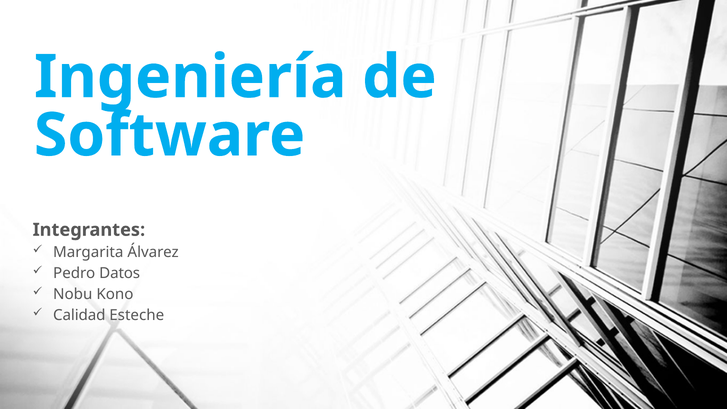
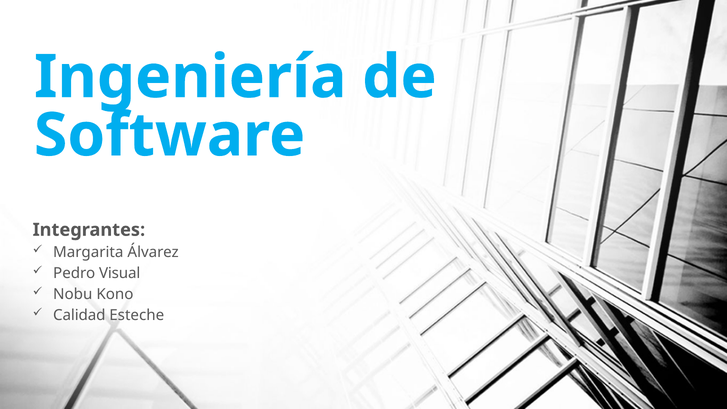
Datos: Datos -> Visual (120, 273)
